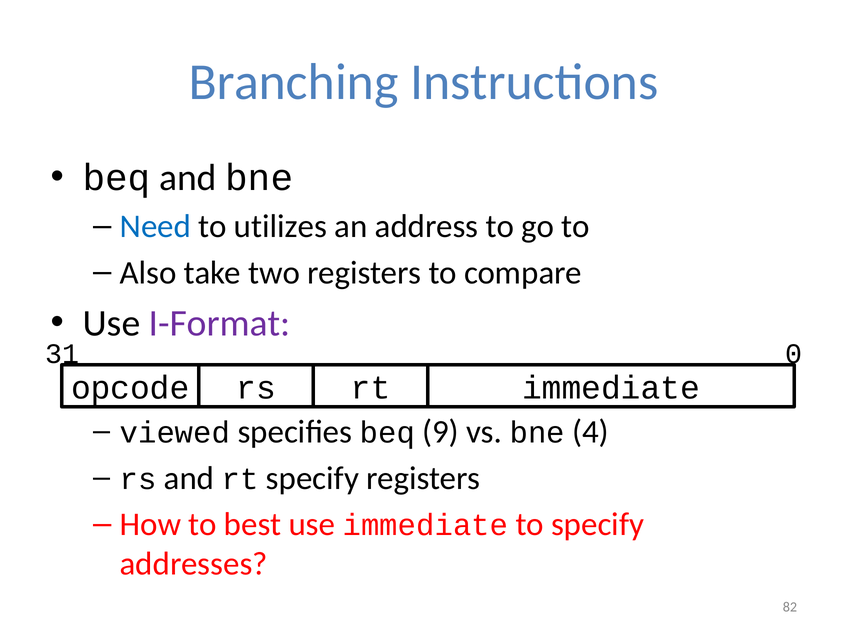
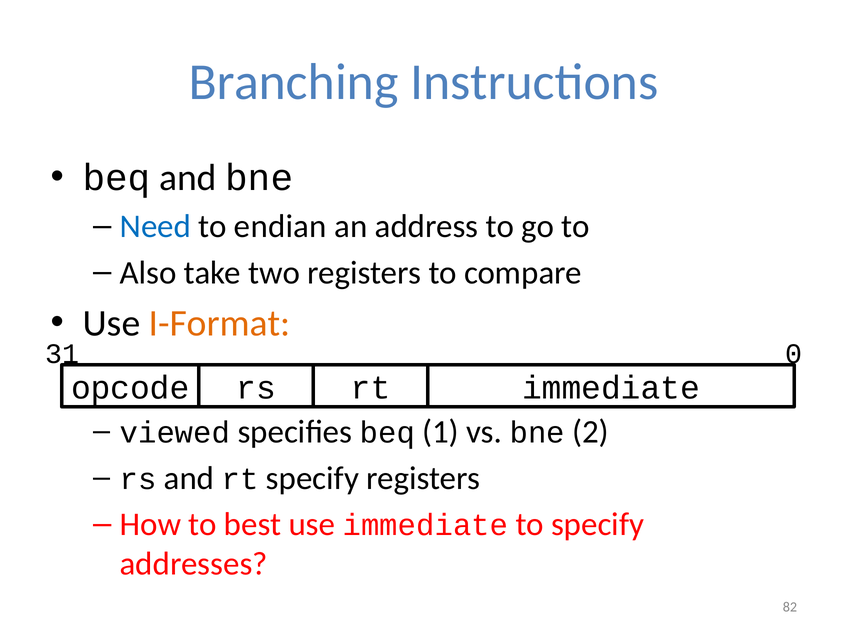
utilizes: utilizes -> endian (280, 227)
I-Format colour: purple -> orange (220, 323)
9: 9 -> 1 (441, 432)
4: 4 -> 2 (591, 432)
